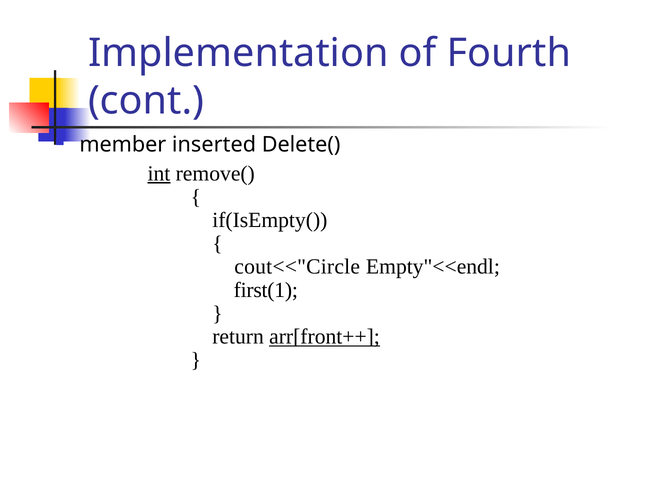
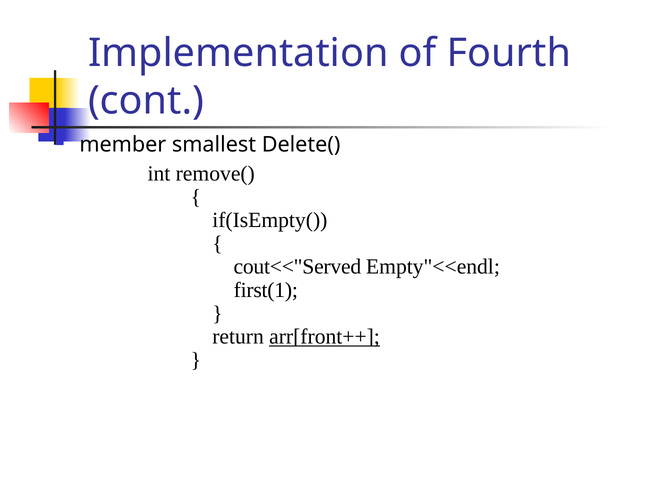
inserted: inserted -> smallest (214, 144)
int underline: present -> none (159, 174)
cout<<"Circle: cout<<"Circle -> cout<<"Served (297, 267)
